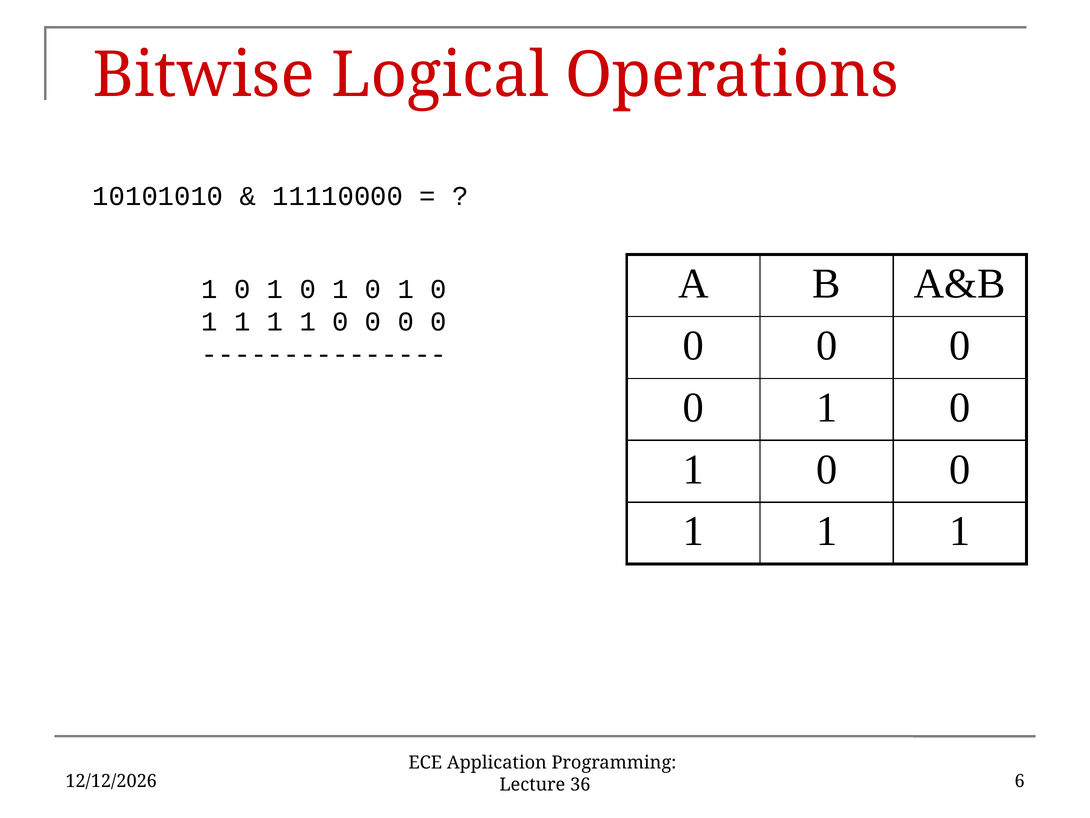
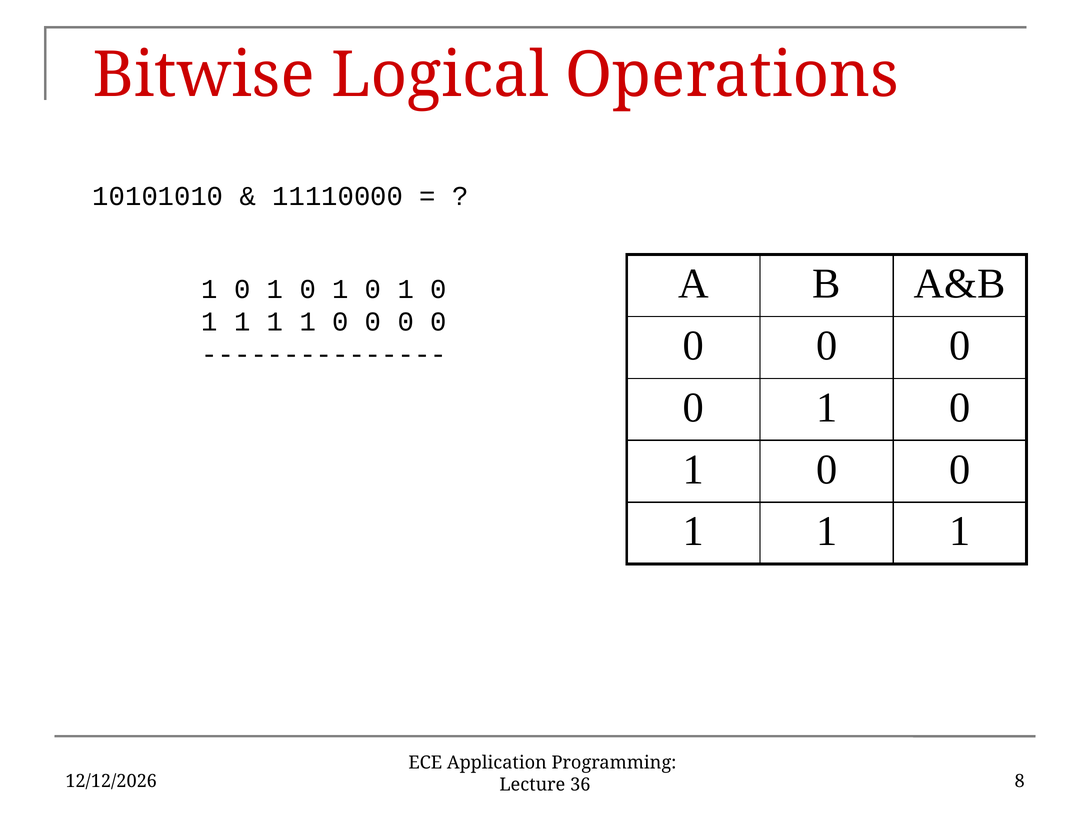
6: 6 -> 8 (1020, 781)
